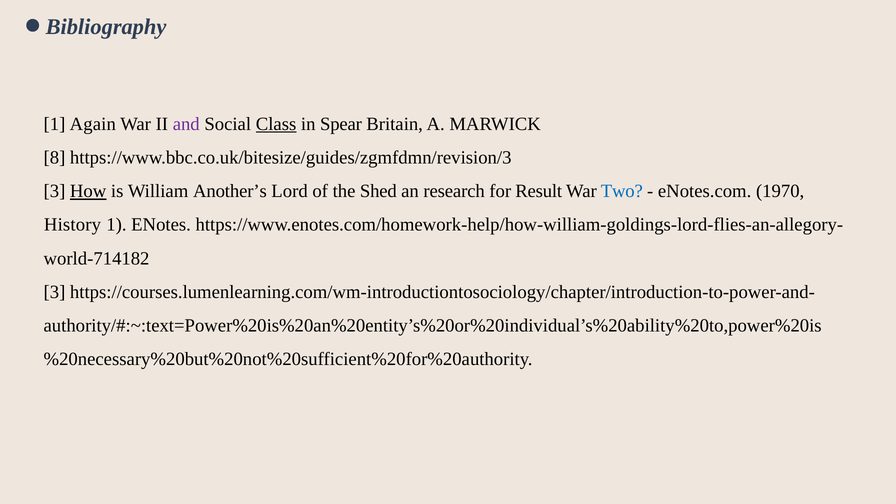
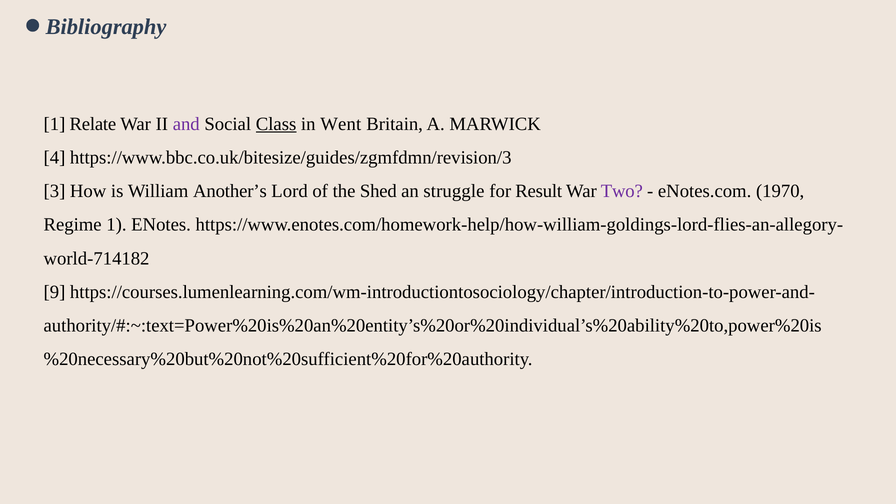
Again: Again -> Relate (93, 124)
Spear: Spear -> Went (341, 124)
8: 8 -> 4 (54, 158)
How underline: present -> none (88, 191)
research: research -> struggle (454, 191)
Two colour: blue -> purple (622, 191)
History: History -> Regime (73, 225)
3: 3 -> 9 (54, 292)
